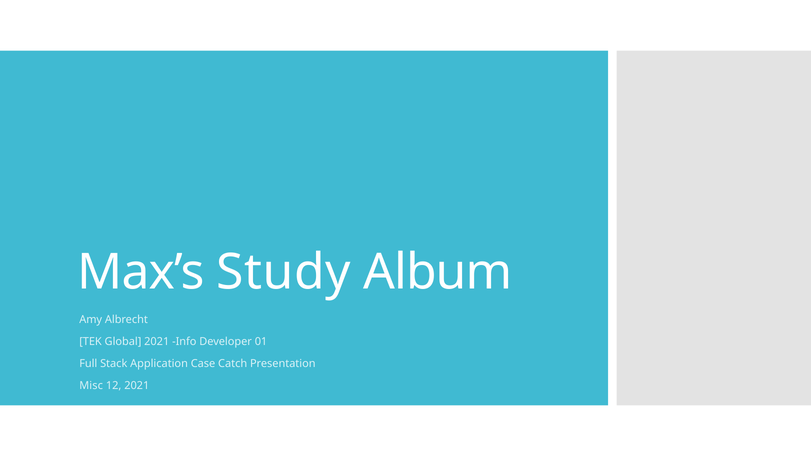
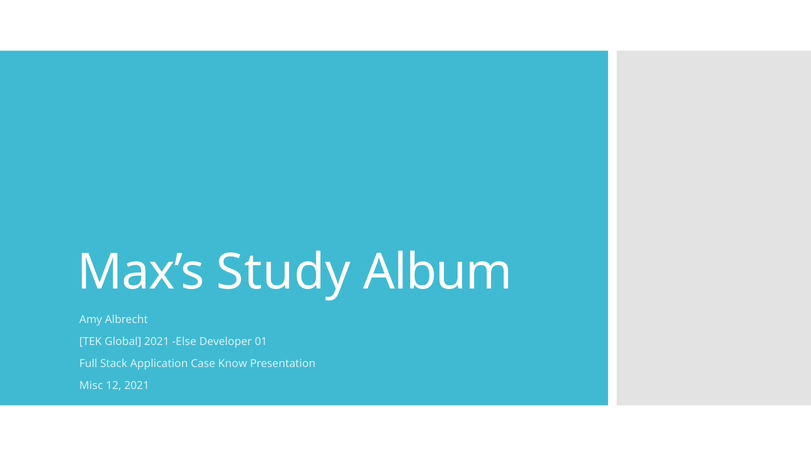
Info: Info -> Else (184, 342)
Catch: Catch -> Know (233, 364)
